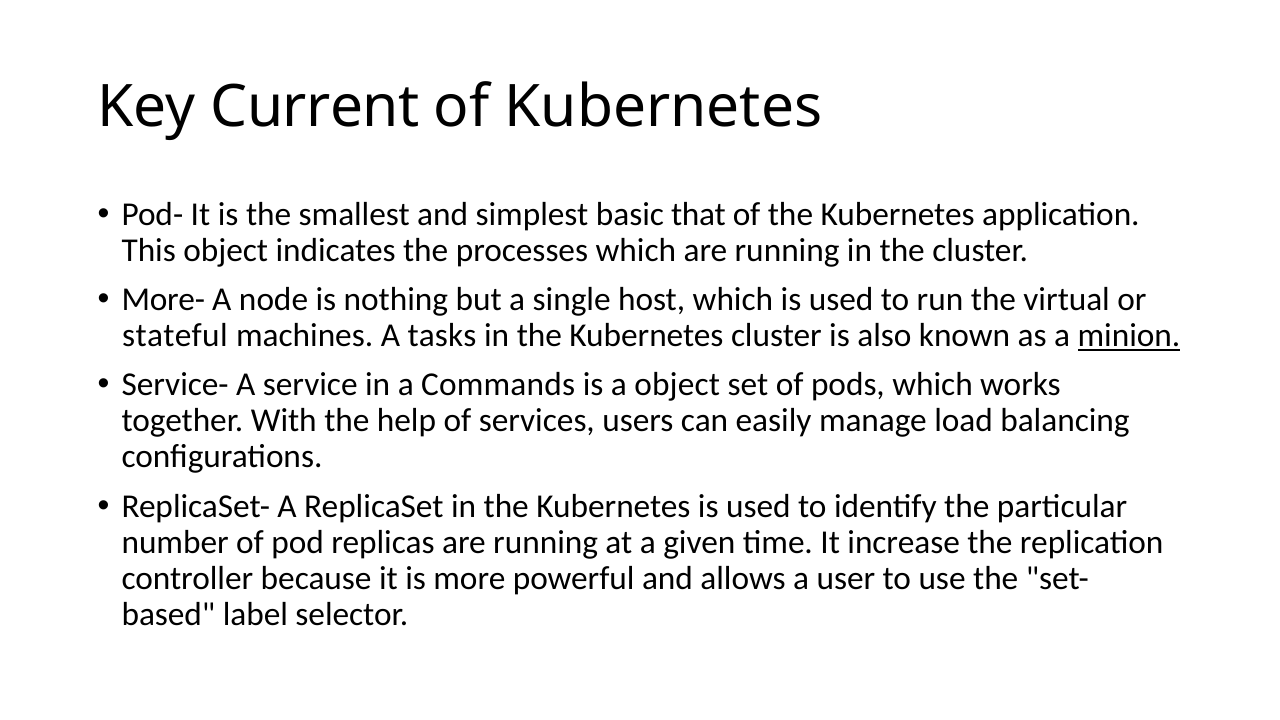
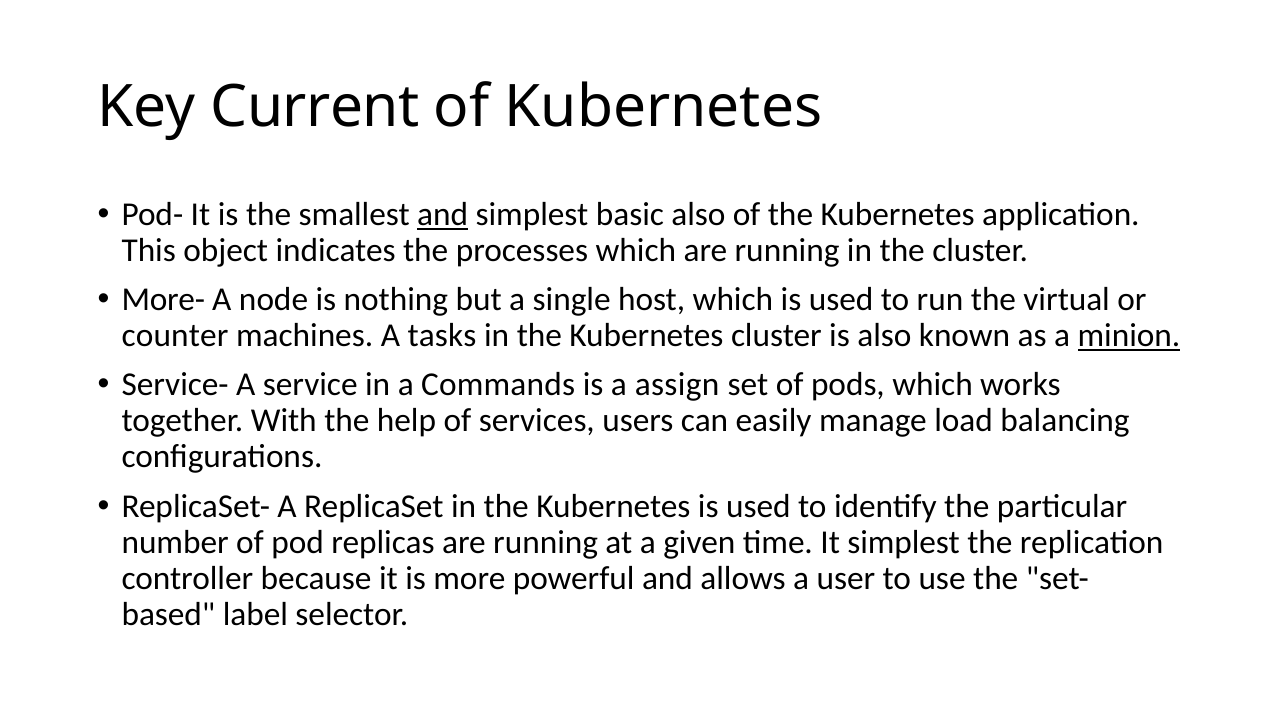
and underline: none -> present (443, 214)
basic that: that -> also (698, 214)
stateful: stateful -> counter (175, 336)
a object: object -> assign (677, 385)
It increase: increase -> simplest (904, 542)
